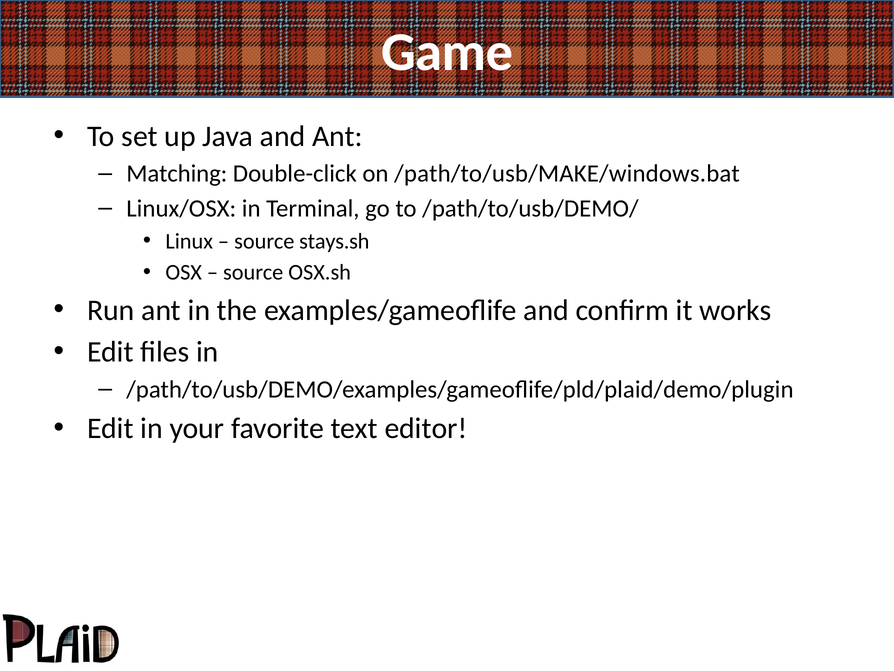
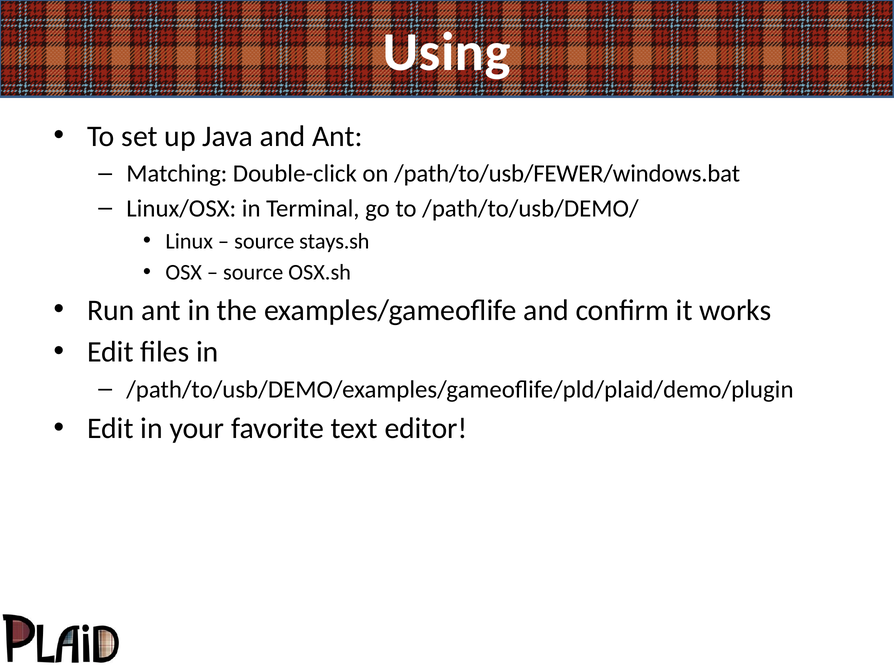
Game: Game -> Using (447, 52)
/path/to/usb/MAKE/windows.bat: /path/to/usb/MAKE/windows.bat -> /path/to/usb/FEWER/windows.bat (567, 174)
